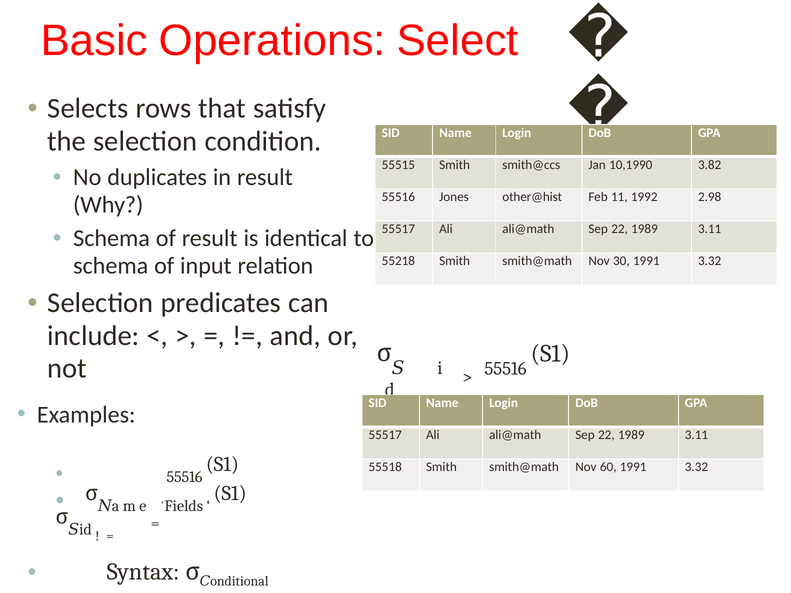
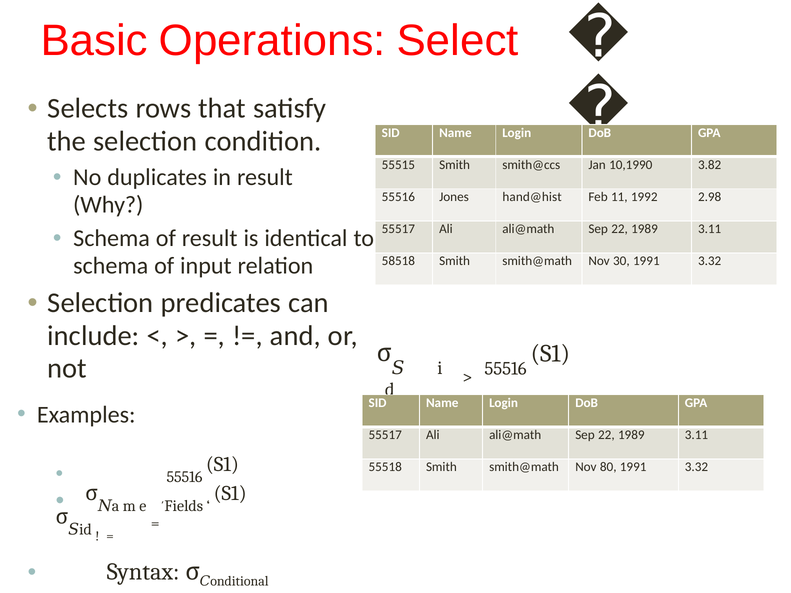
other@hist: other@hist -> hand@hist (532, 197)
55218: 55218 -> 58518 (398, 261)
60: 60 -> 80 (608, 467)
